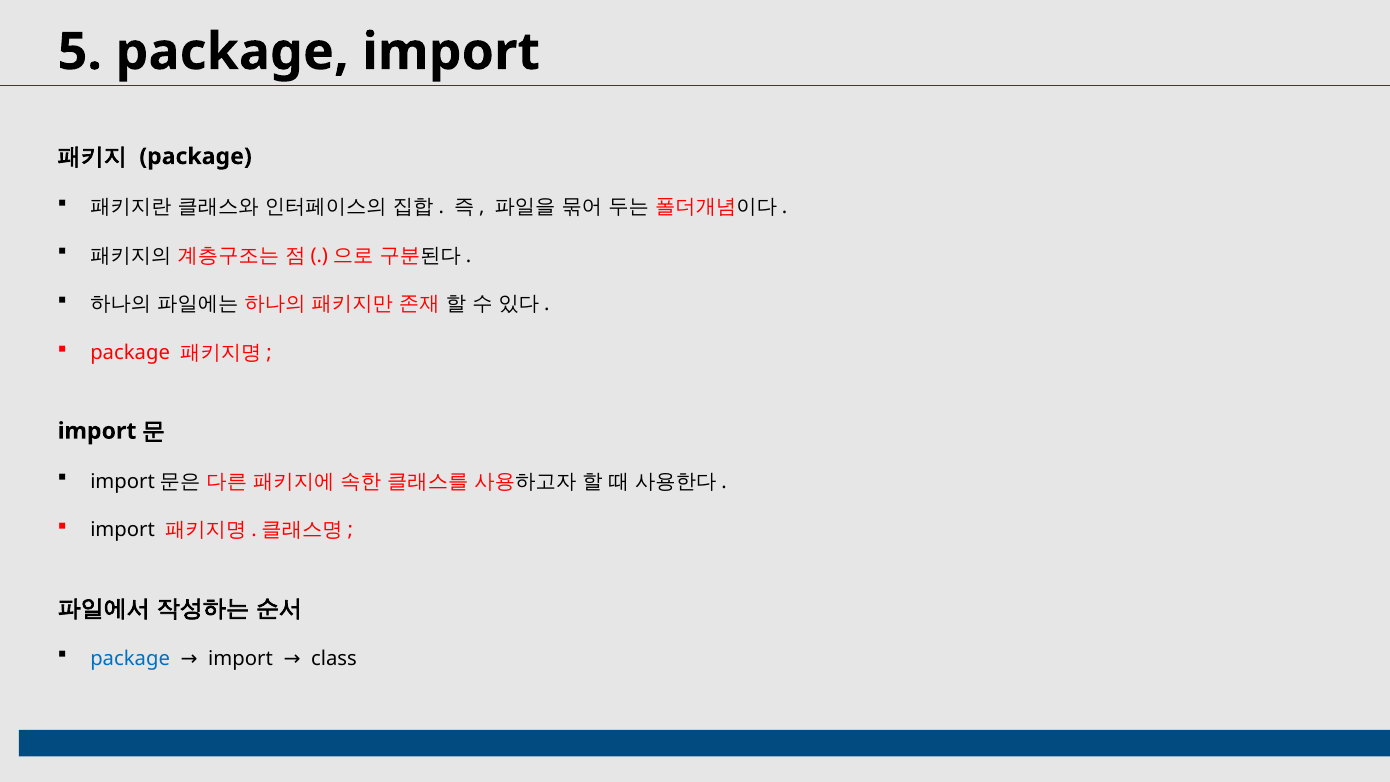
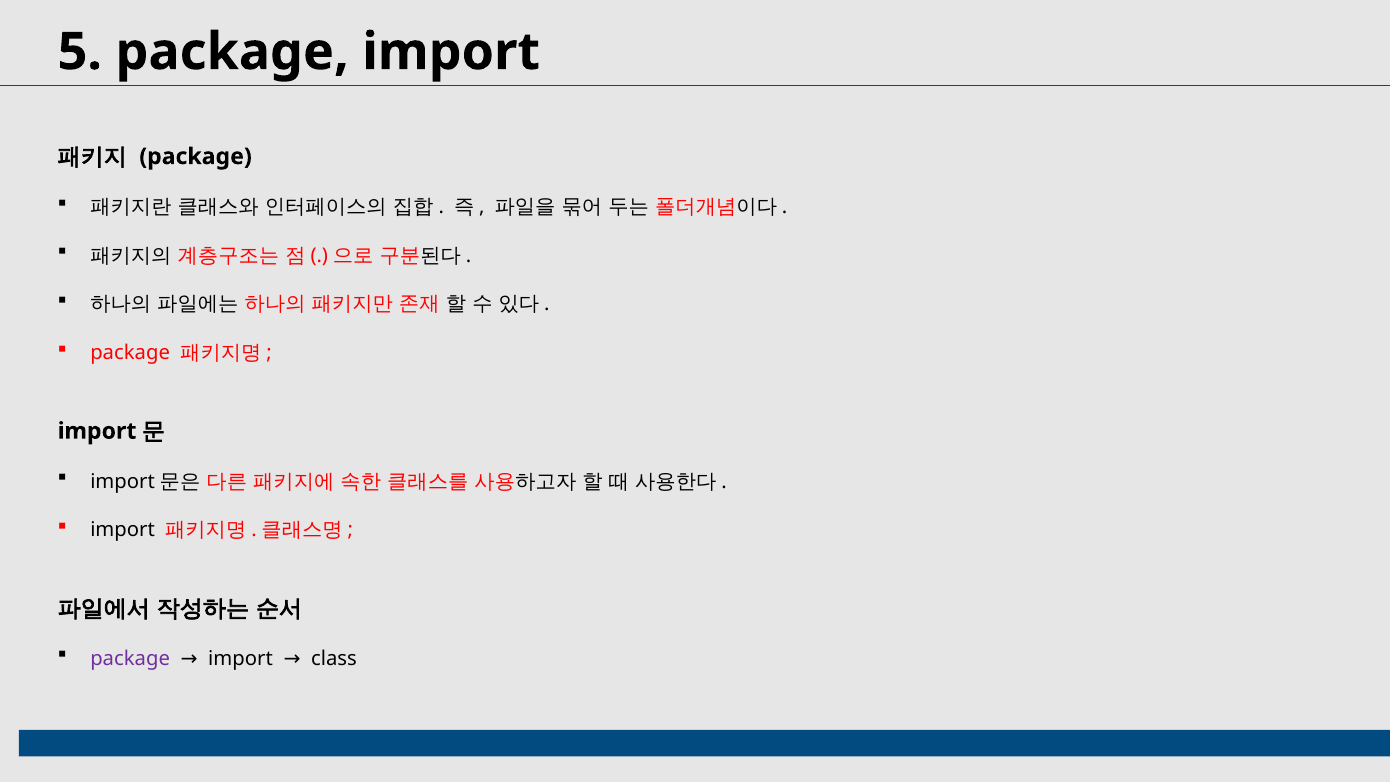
package colour: blue -> purple (130, 658)
